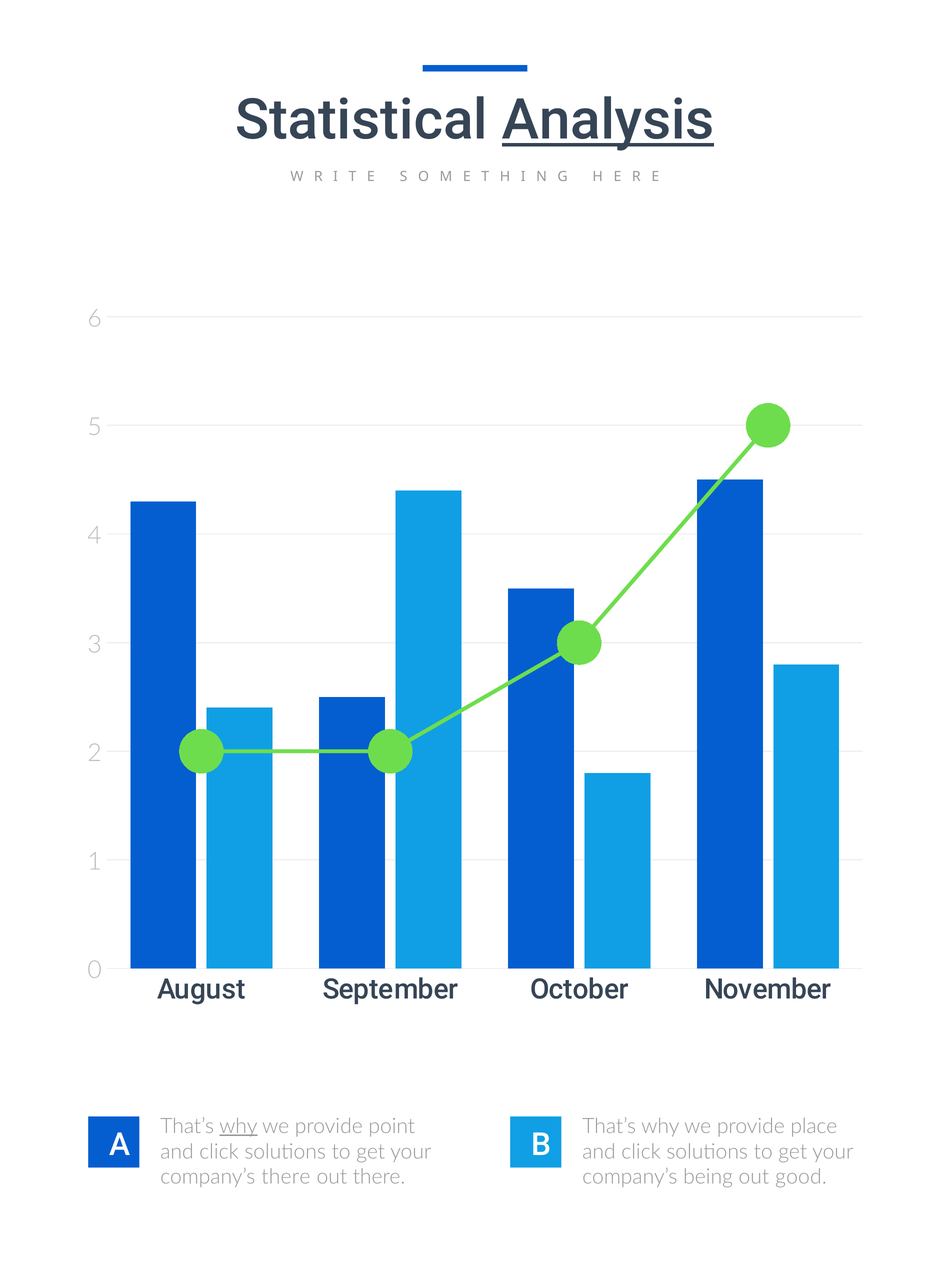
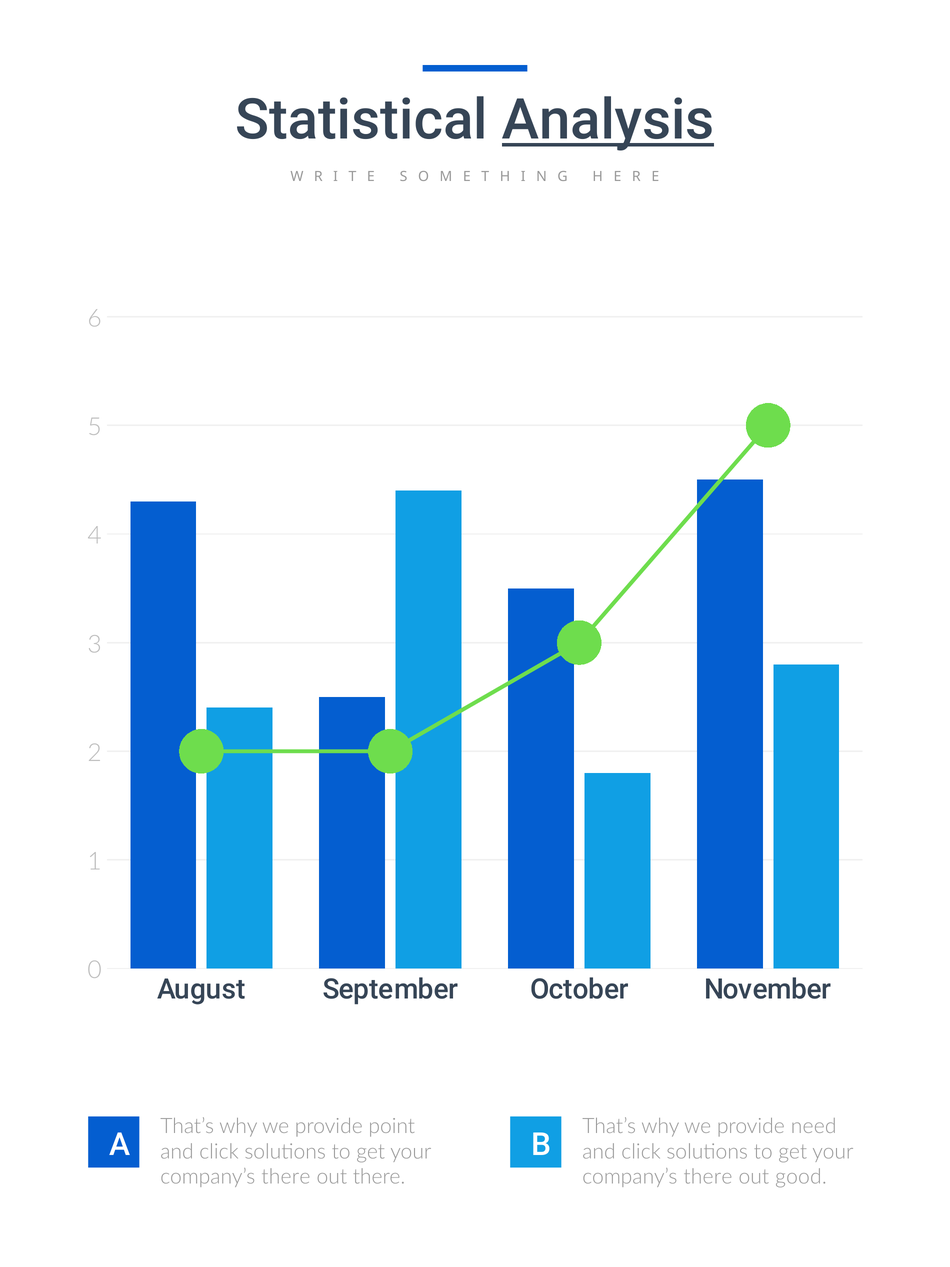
why underline: present -> none (238, 1126)
place: place -> need (814, 1126)
being: being -> there (708, 1177)
